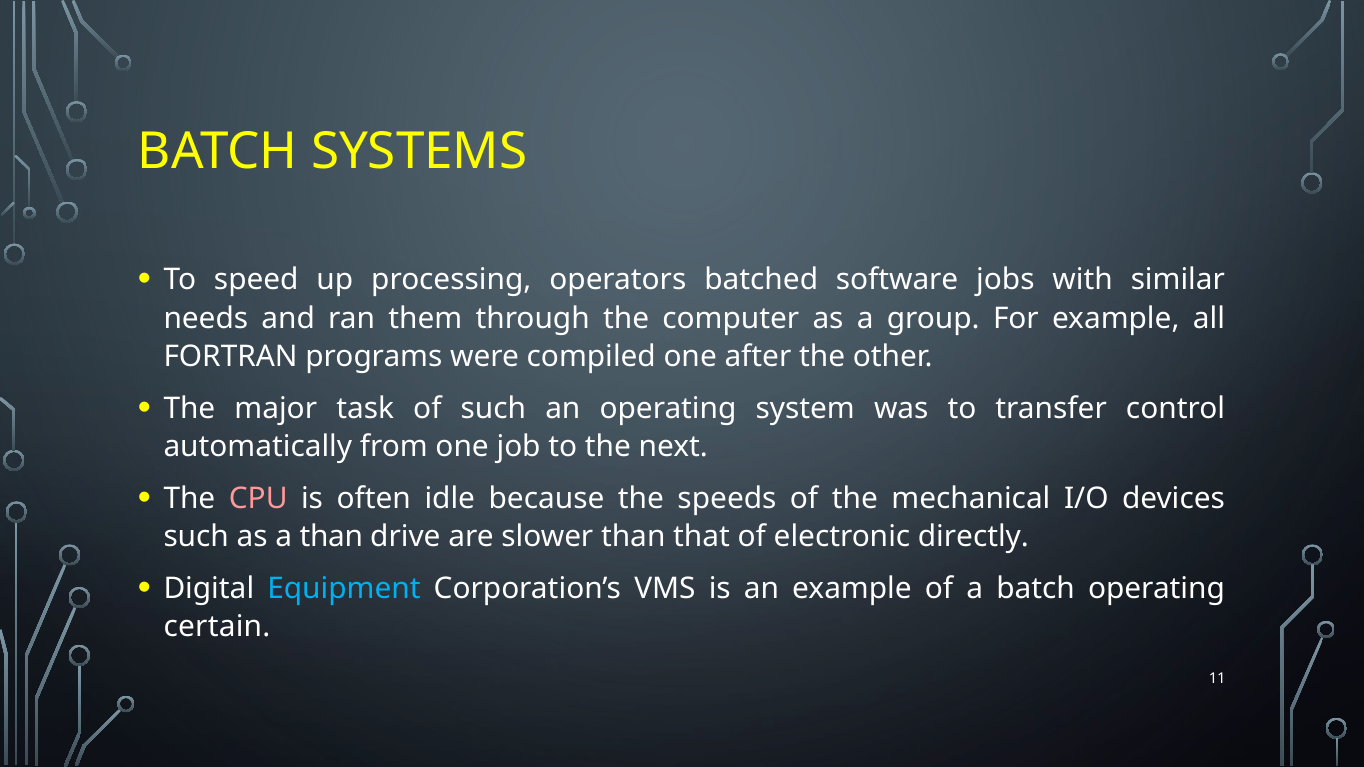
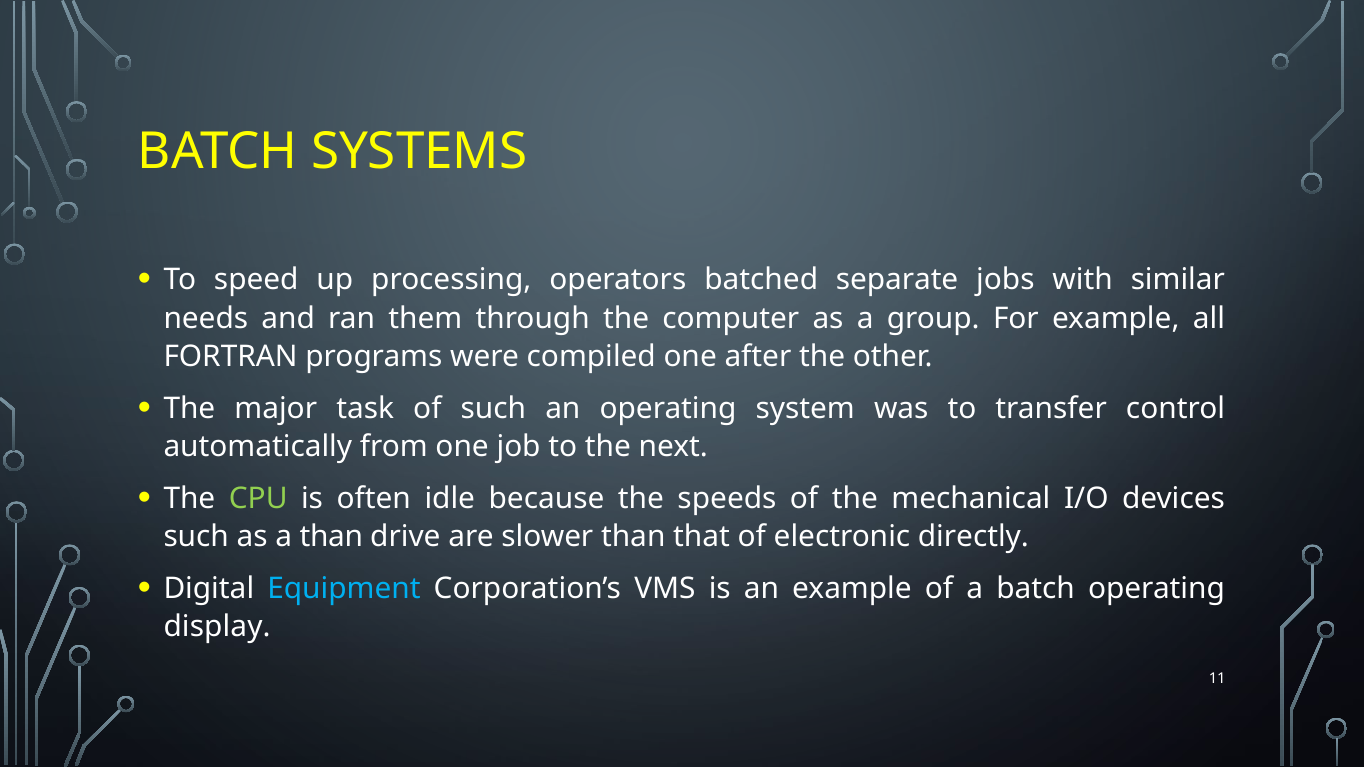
software: software -> separate (897, 280)
CPU colour: pink -> light green (258, 499)
certain: certain -> display (217, 627)
